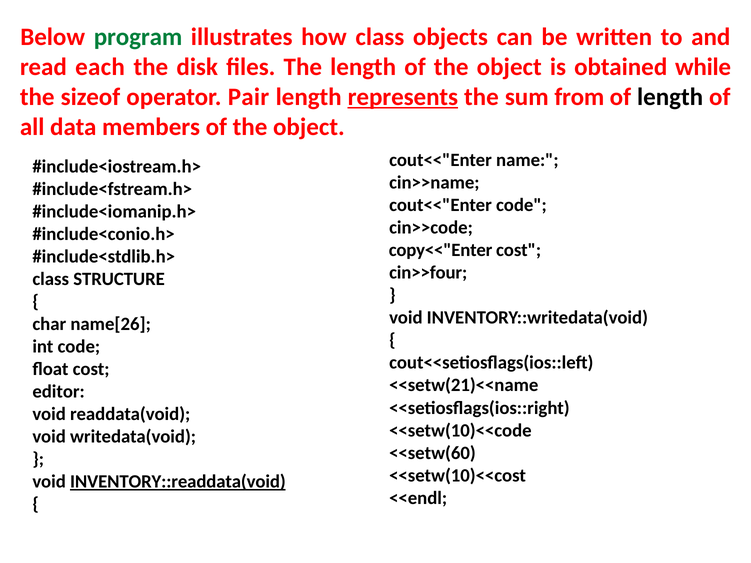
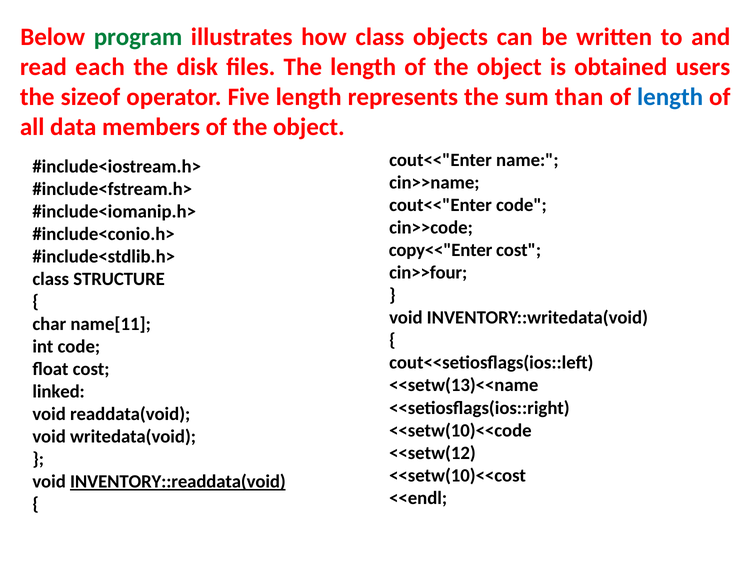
while: while -> users (703, 67)
Pair: Pair -> Five (249, 97)
represents underline: present -> none (403, 97)
from: from -> than (579, 97)
length colour: black -> blue (670, 97)
name[26: name[26 -> name[11 (111, 324)
<<setw(21)<<name: <<setw(21)<<name -> <<setw(13)<<name (464, 385)
editor: editor -> linked (59, 392)
<<setw(60: <<setw(60 -> <<setw(12 (432, 453)
